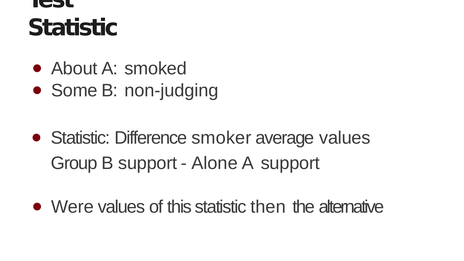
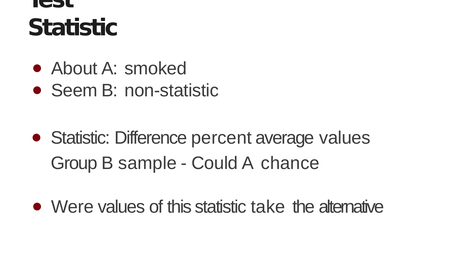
Some: Some -> Seem (74, 90)
non-judging: non-judging -> non-statistic (172, 90)
smoker: smoker -> percent (221, 138)
B support: support -> sample (148, 163)
Alone: Alone -> Could (215, 163)
A support: support -> chance (290, 163)
then: then -> take (268, 207)
